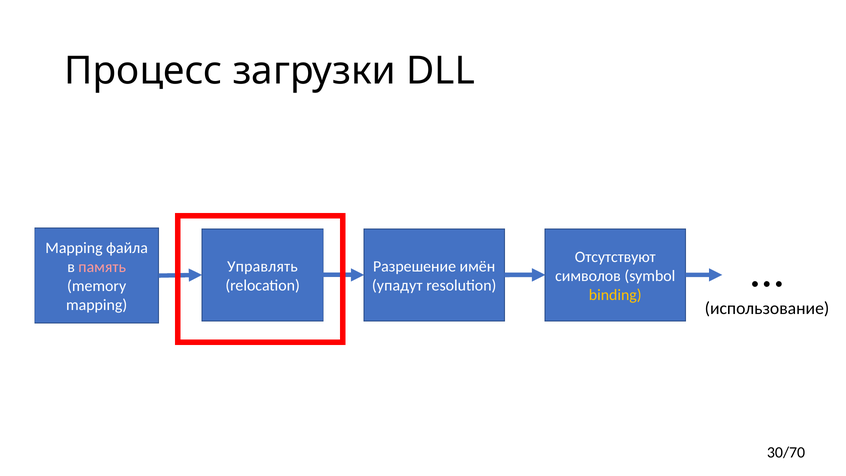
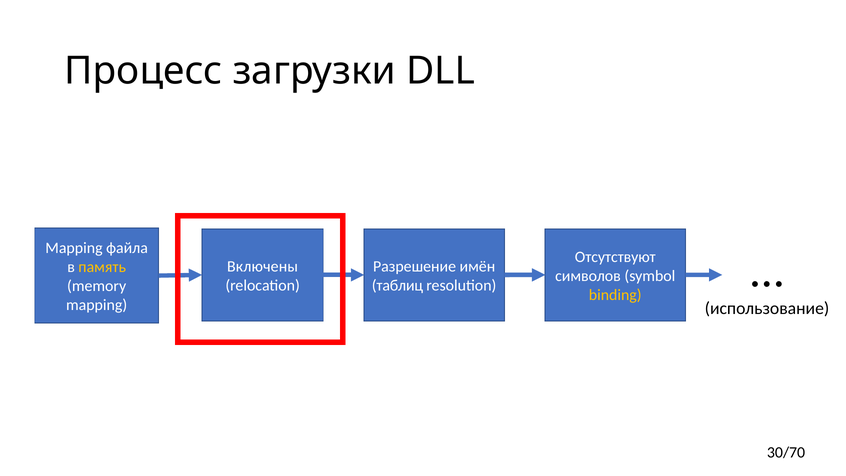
Управлять: Управлять -> Включены (263, 266)
память colour: pink -> yellow (102, 267)
упадут: упадут -> таблиц (397, 285)
